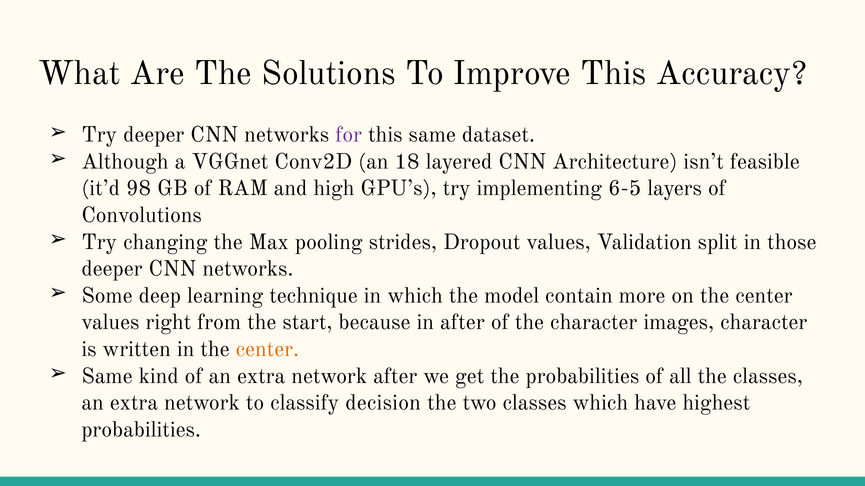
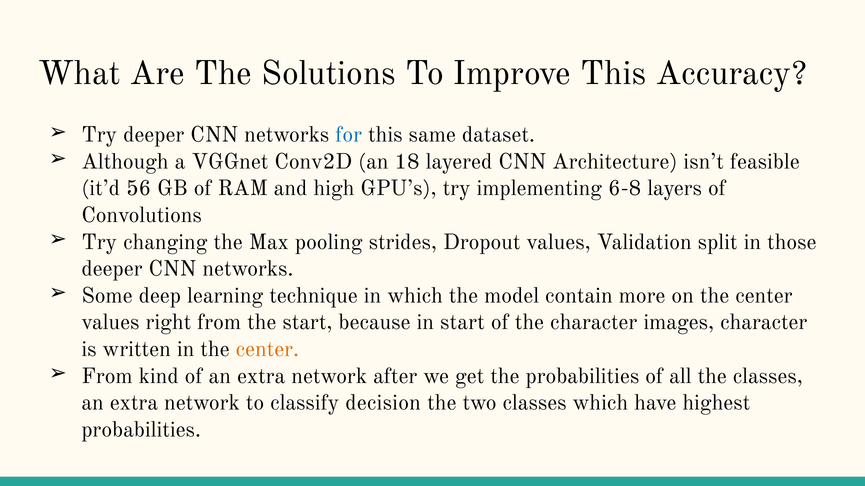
for colour: purple -> blue (349, 135)
98: 98 -> 56 (139, 189)
6-5: 6-5 -> 6-8 (625, 189)
in after: after -> start (462, 323)
Same: Same -> From (107, 376)
